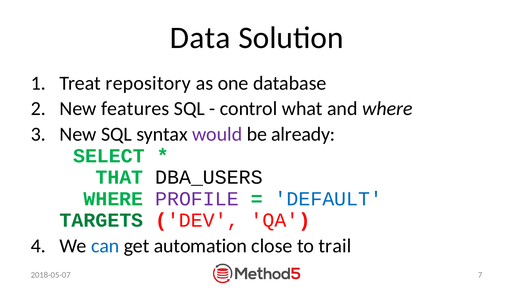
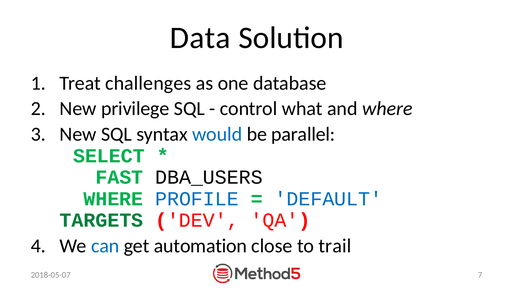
repository: repository -> challenges (148, 83)
features: features -> privilege (135, 109)
would colour: purple -> blue (217, 135)
already: already -> parallel (303, 135)
THAT: THAT -> FAST (119, 178)
PROFILE colour: purple -> blue (197, 199)
